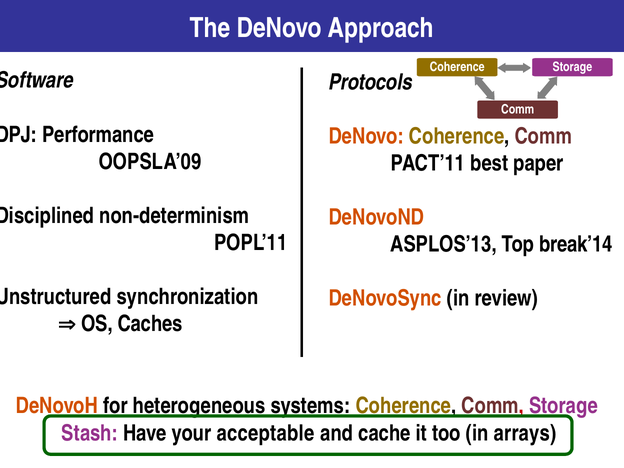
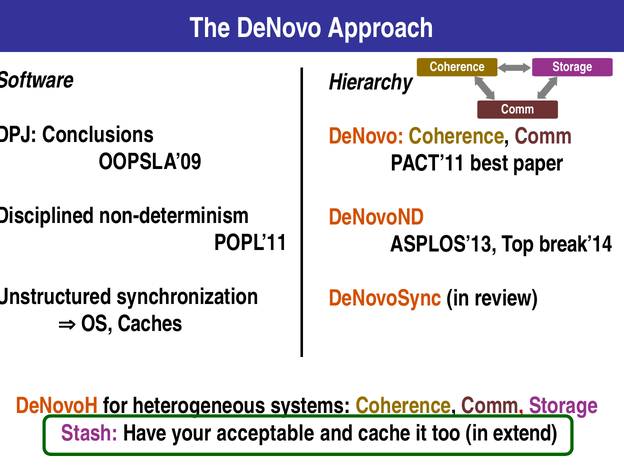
Protocols: Protocols -> Hierarchy (370, 82)
Performance: Performance -> Conclusions (98, 135)
arrays: arrays -> extend (525, 433)
